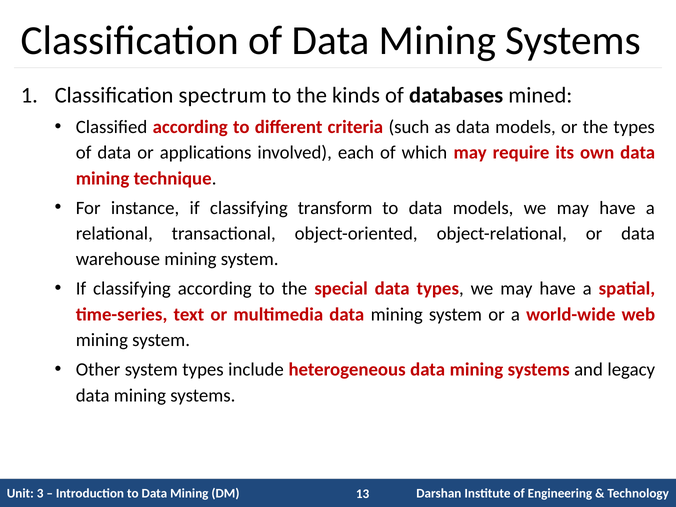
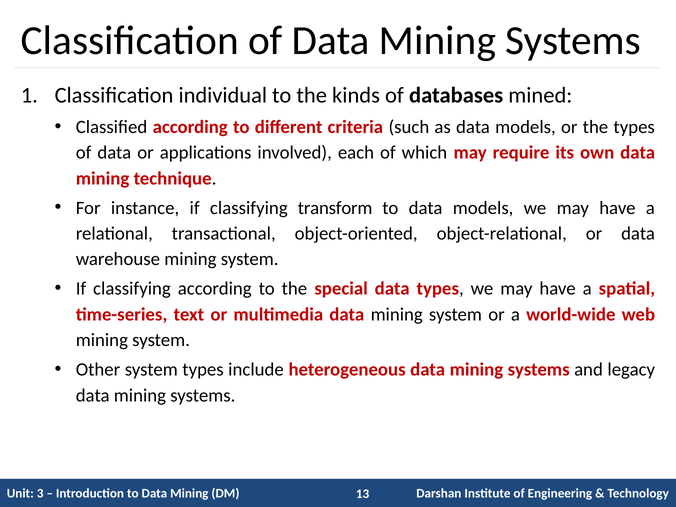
spectrum: spectrum -> individual (223, 96)
